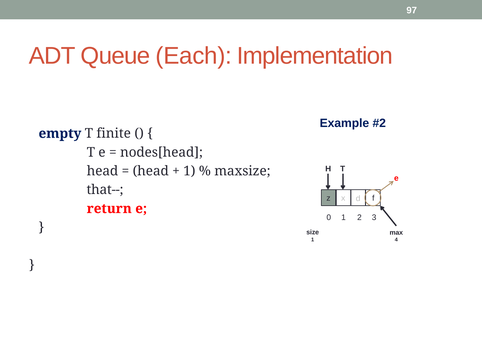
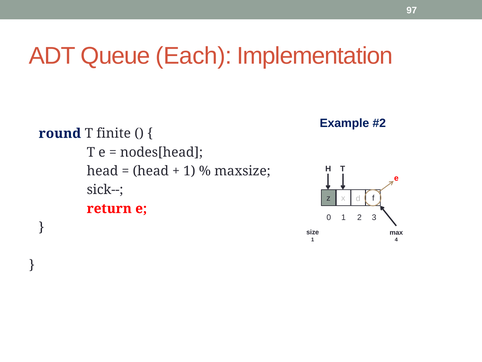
empty: empty -> round (60, 133)
that--: that-- -> sick-- (105, 190)
